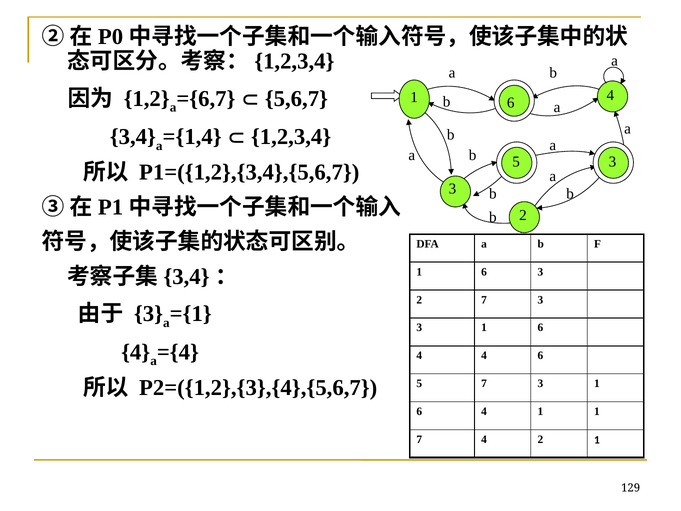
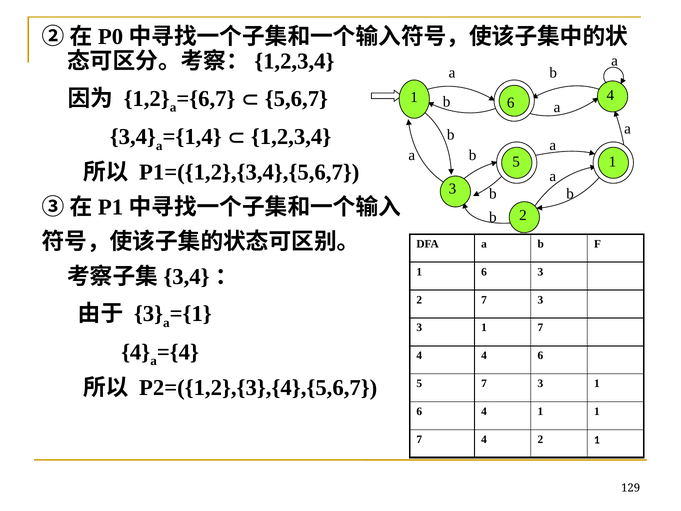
b 3: 3 -> 1 (612, 162)
6: 6 -> 7 (540, 328)
